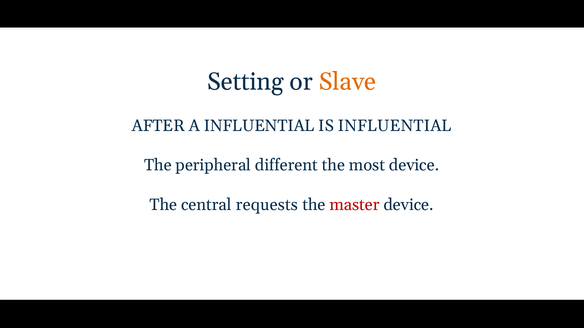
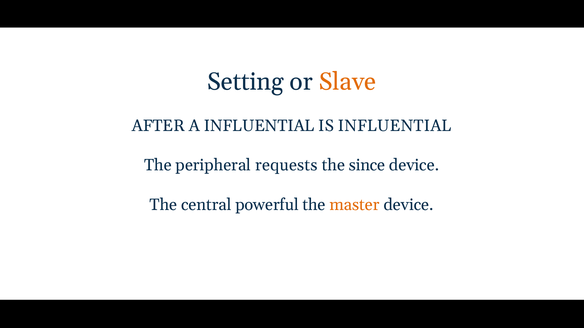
different: different -> requests (286, 166)
most: most -> since (367, 166)
requests: requests -> powerful (267, 205)
master colour: red -> orange (355, 205)
